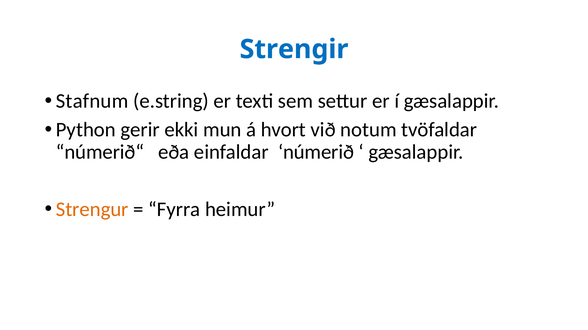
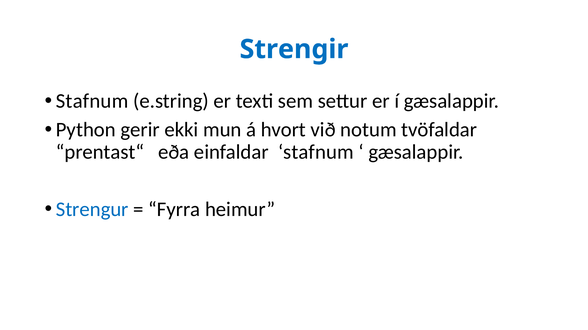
númerið“: númerið“ -> prentast“ (100, 152)
einfaldar númerið: númerið -> stafnum (316, 152)
Strengur colour: orange -> blue (92, 210)
